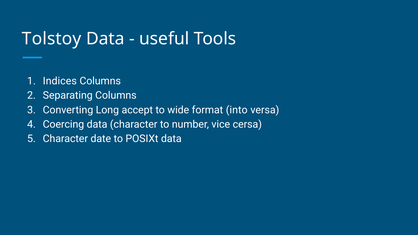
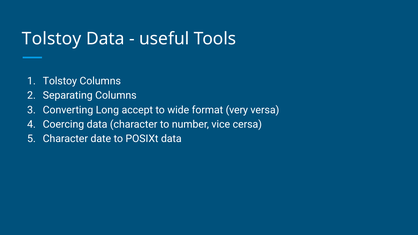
Indices: Indices -> Tolstoy (60, 81)
into: into -> very (237, 110)
